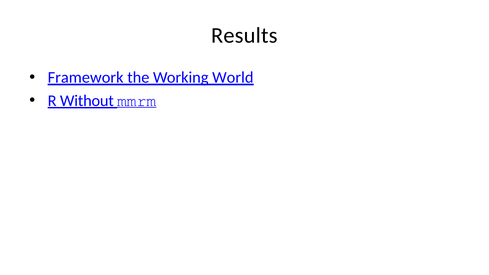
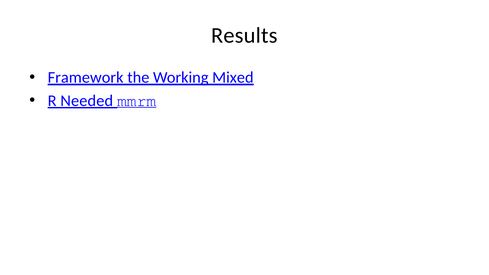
World: World -> Mixed (233, 78)
Without: Without -> Needed (87, 101)
